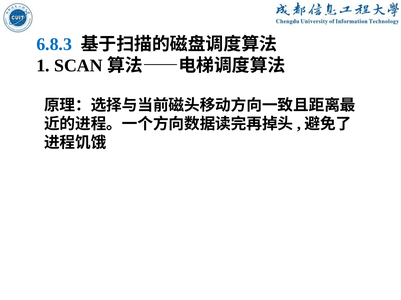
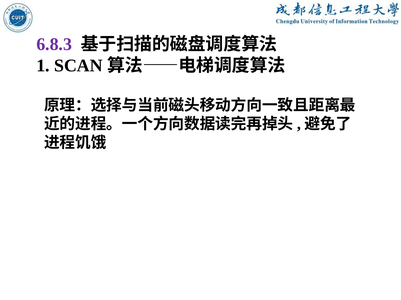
6.8.3 colour: blue -> purple (54, 44)
